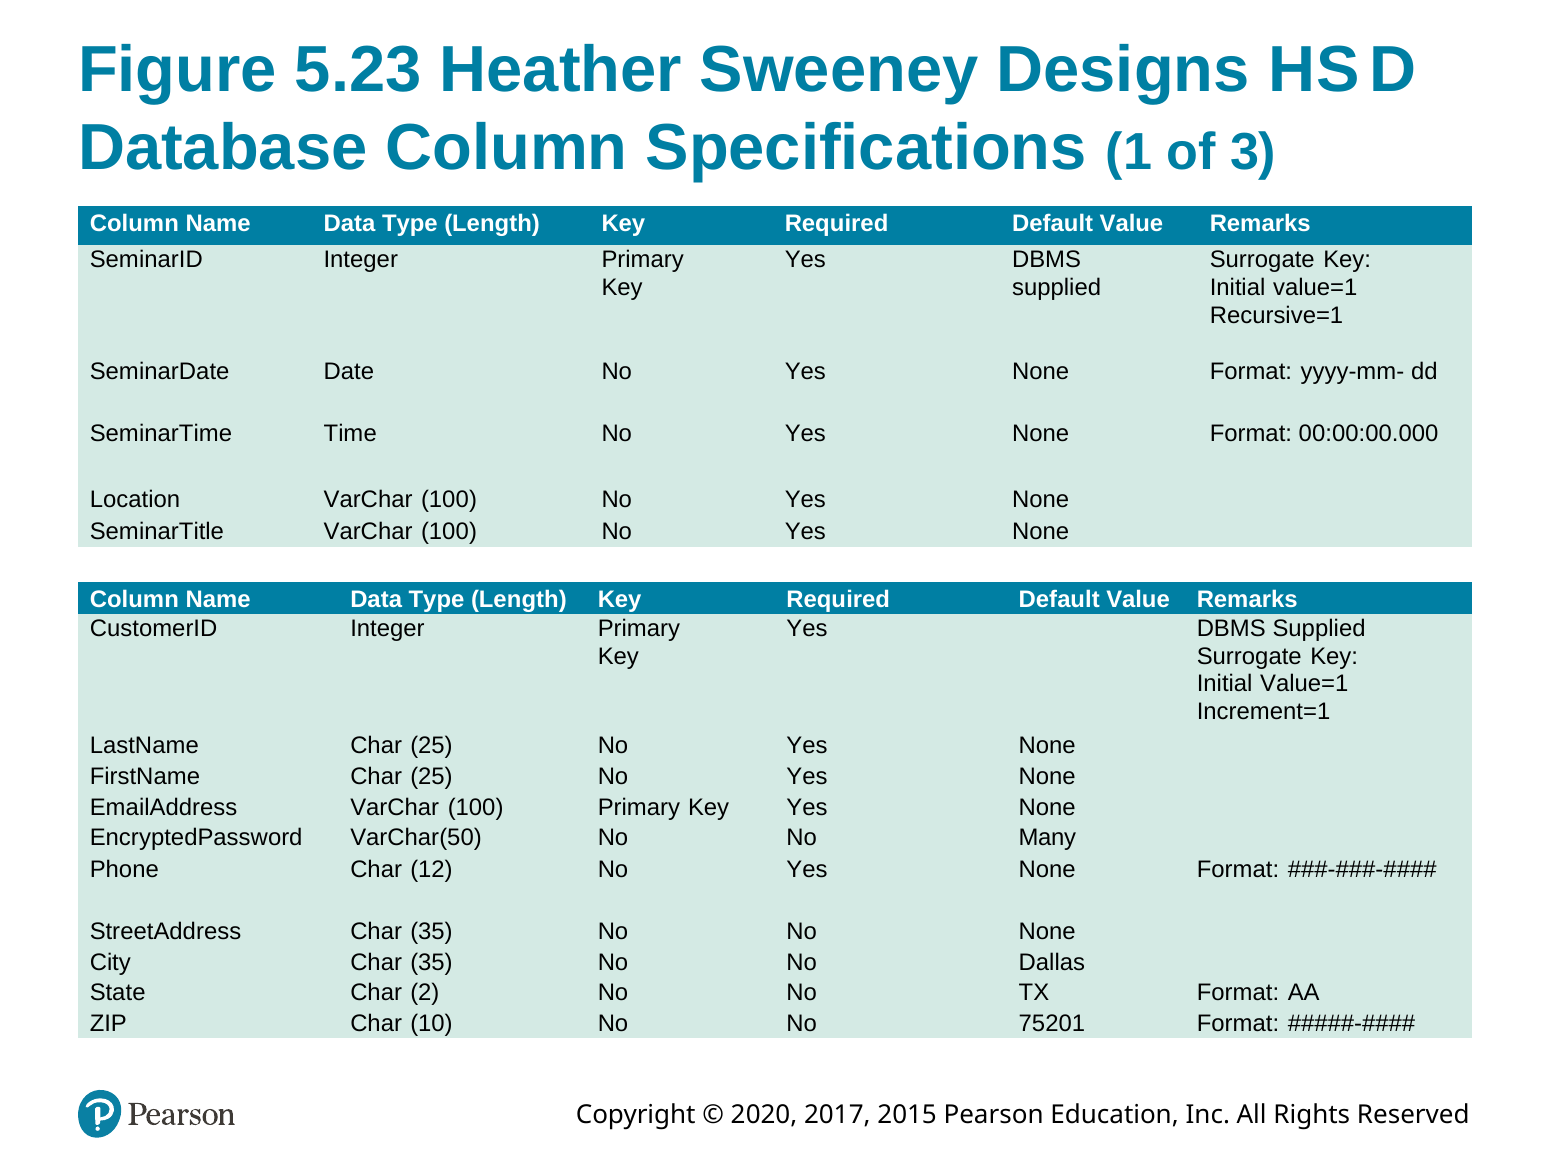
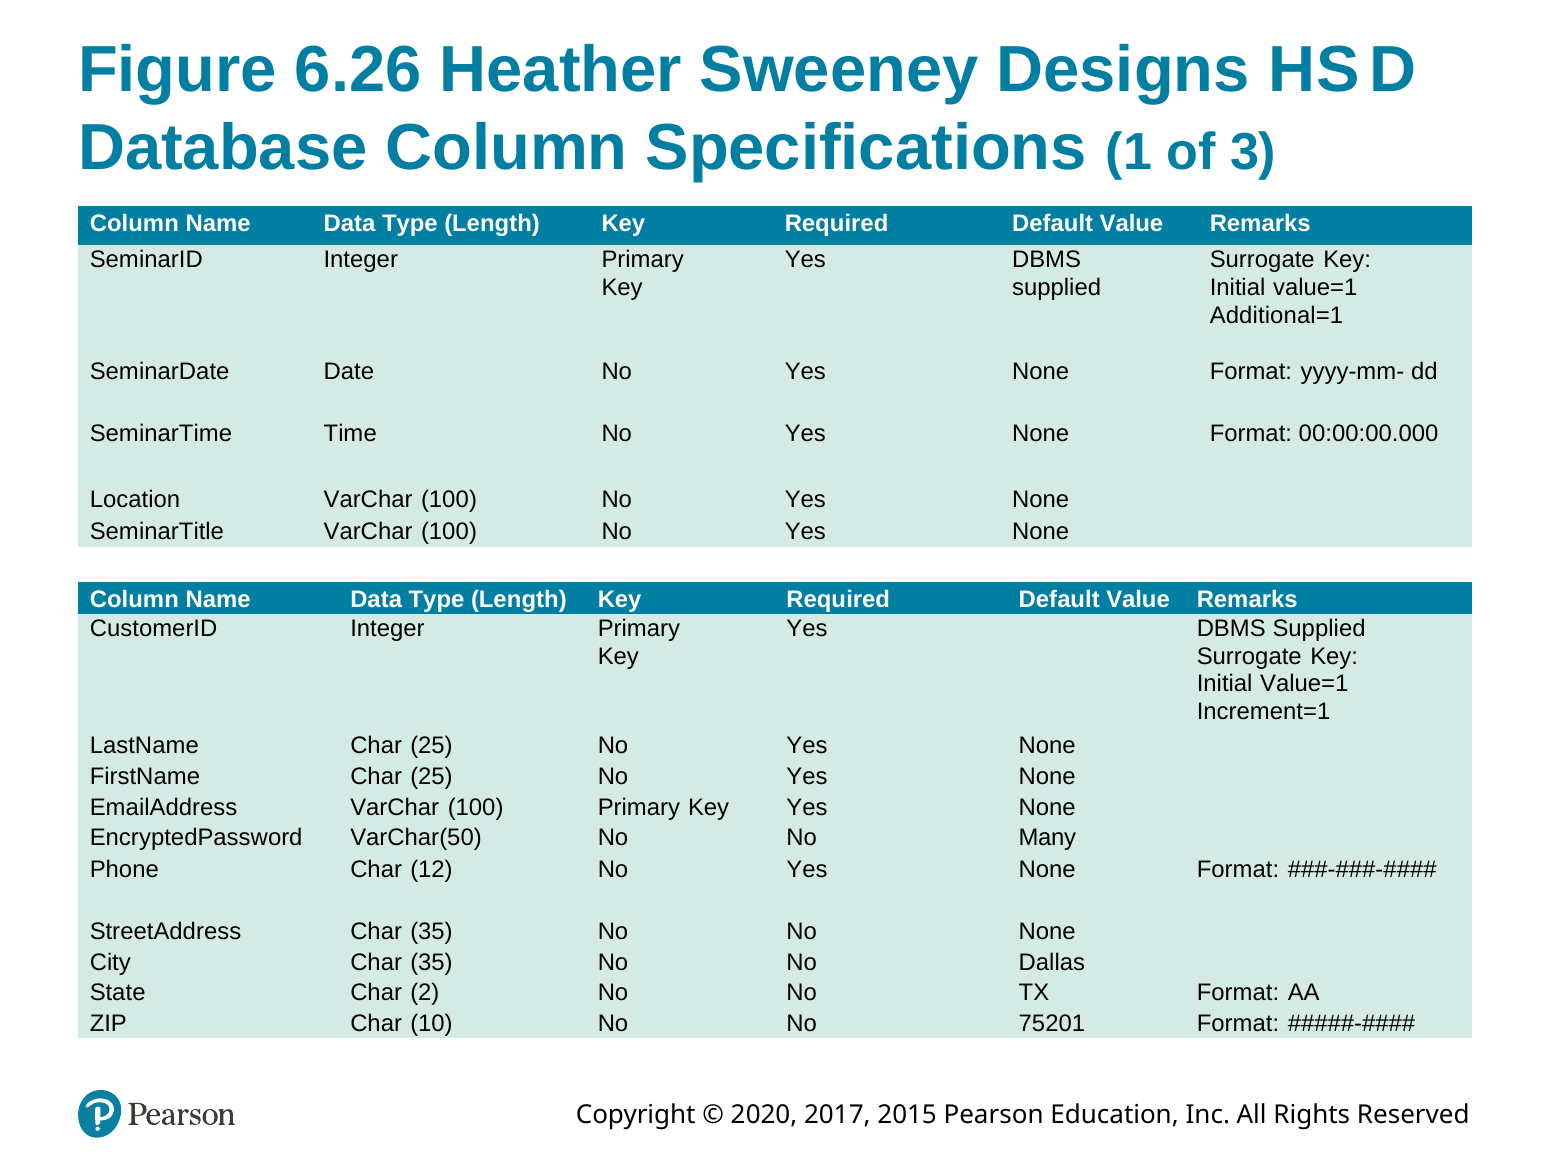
5.23: 5.23 -> 6.26 (358, 70)
Recursive=1: Recursive=1 -> Additional=1 (1276, 315)
